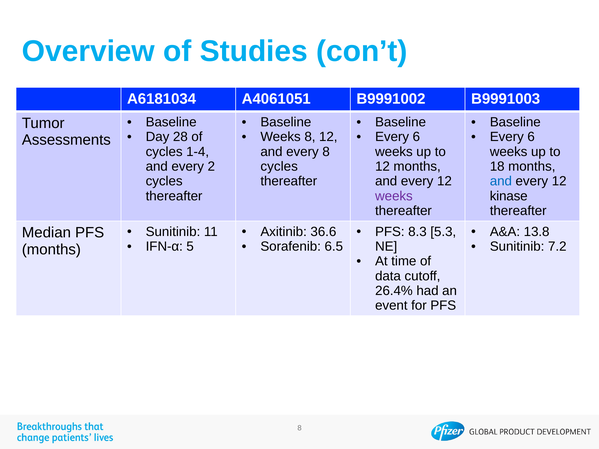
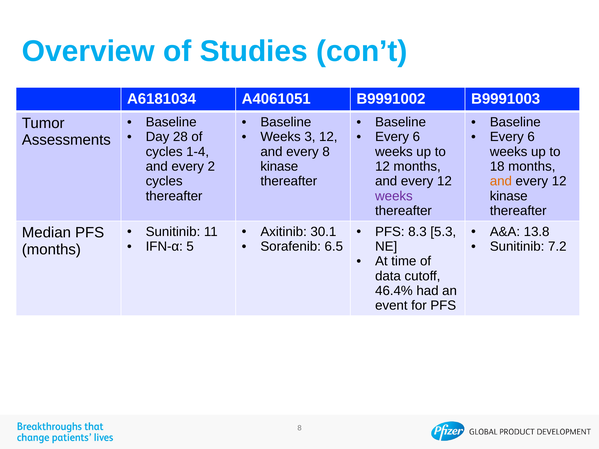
Weeks 8: 8 -> 3 (310, 137)
cycles: cycles -> kinase (279, 167)
and colour: blue -> orange (501, 181)
36.6: 36.6 -> 30.1 (323, 232)
26.4%: 26.4% -> 46.4% (394, 291)
